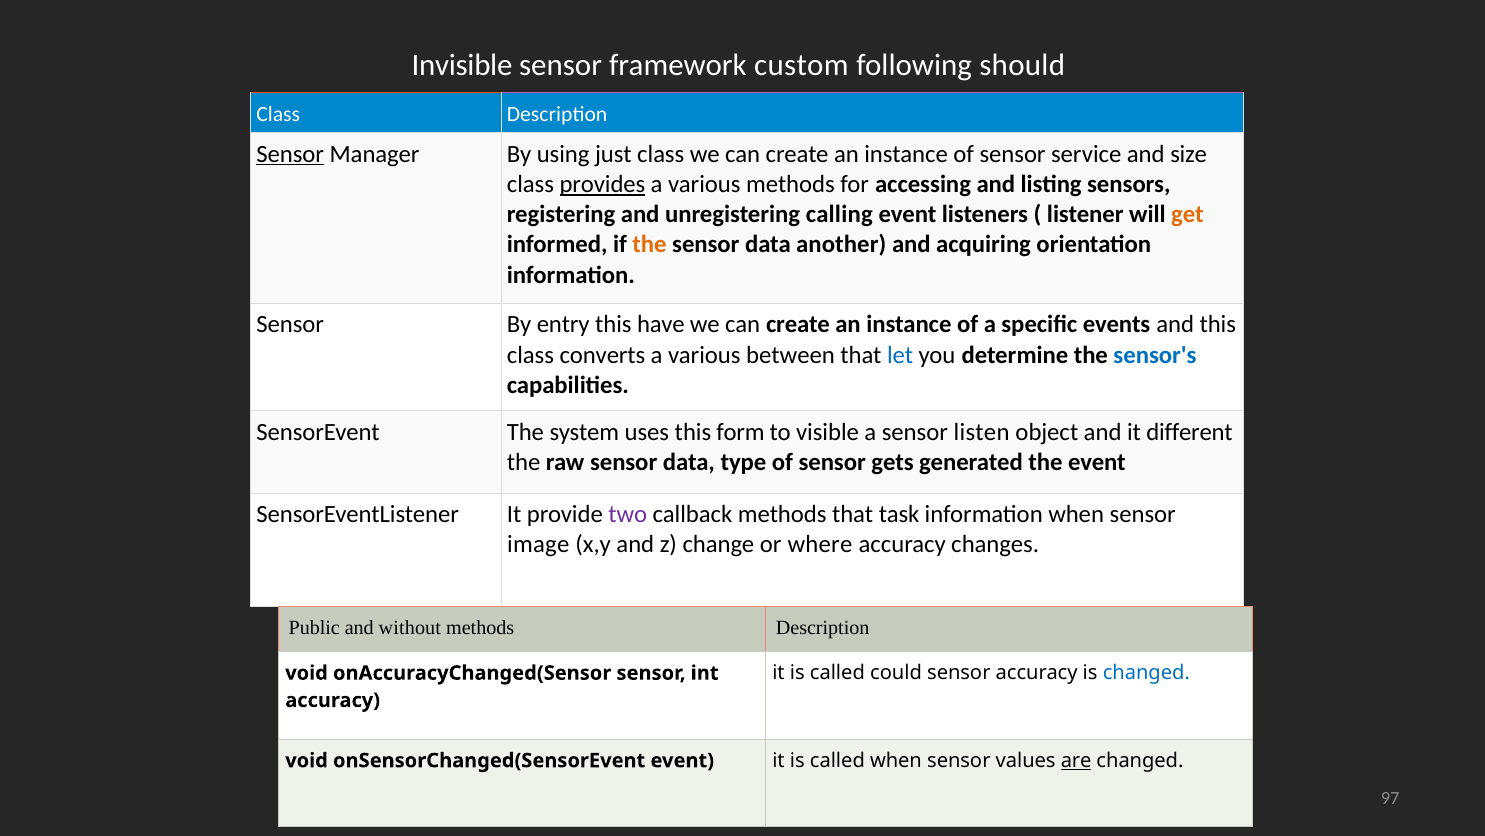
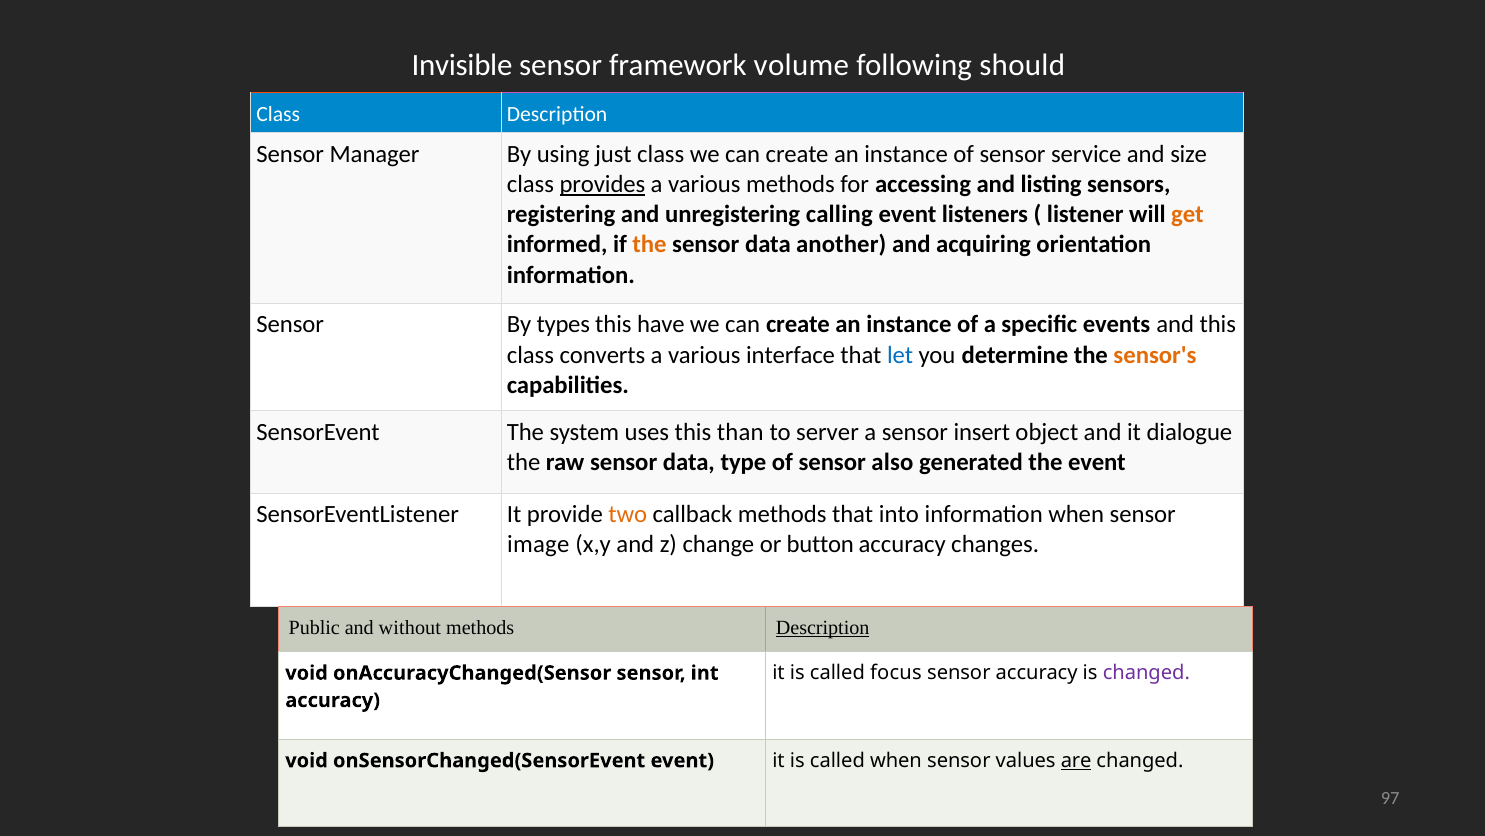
custom: custom -> volume (801, 65)
Sensor underline: present -> none (290, 154)
entry: entry -> types (563, 324)
between: between -> interface (791, 355)
sensor's colour: blue -> orange (1155, 355)
form: form -> than (740, 432)
visible: visible -> server (827, 432)
listen: listen -> insert (982, 432)
different: different -> dialogue (1189, 432)
gets: gets -> also (892, 462)
two colour: purple -> orange (628, 514)
task: task -> into (899, 514)
where: where -> button (820, 544)
Description underline: none -> present (823, 627)
could: could -> focus (896, 673)
changed colour: blue -> purple (1146, 673)
